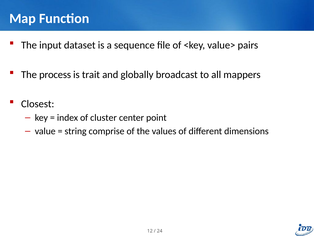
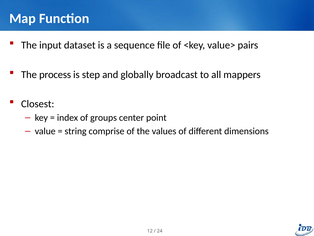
trait: trait -> step (91, 74)
cluster: cluster -> groups (104, 118)
